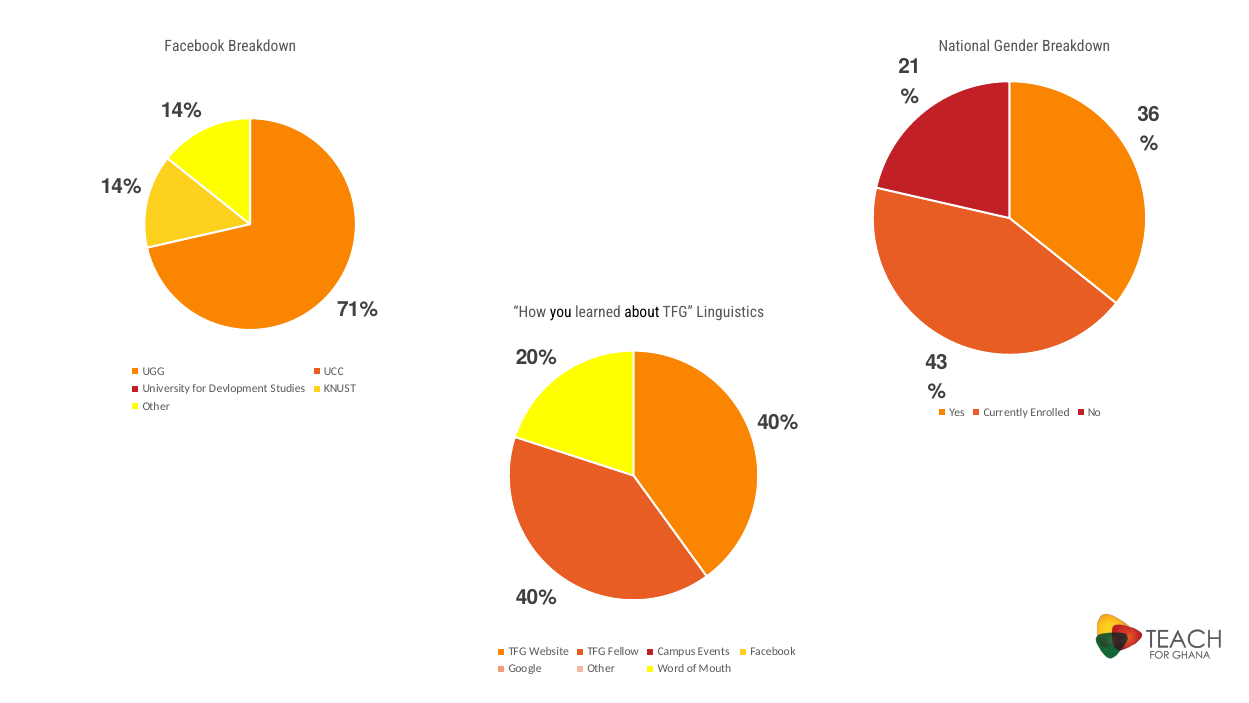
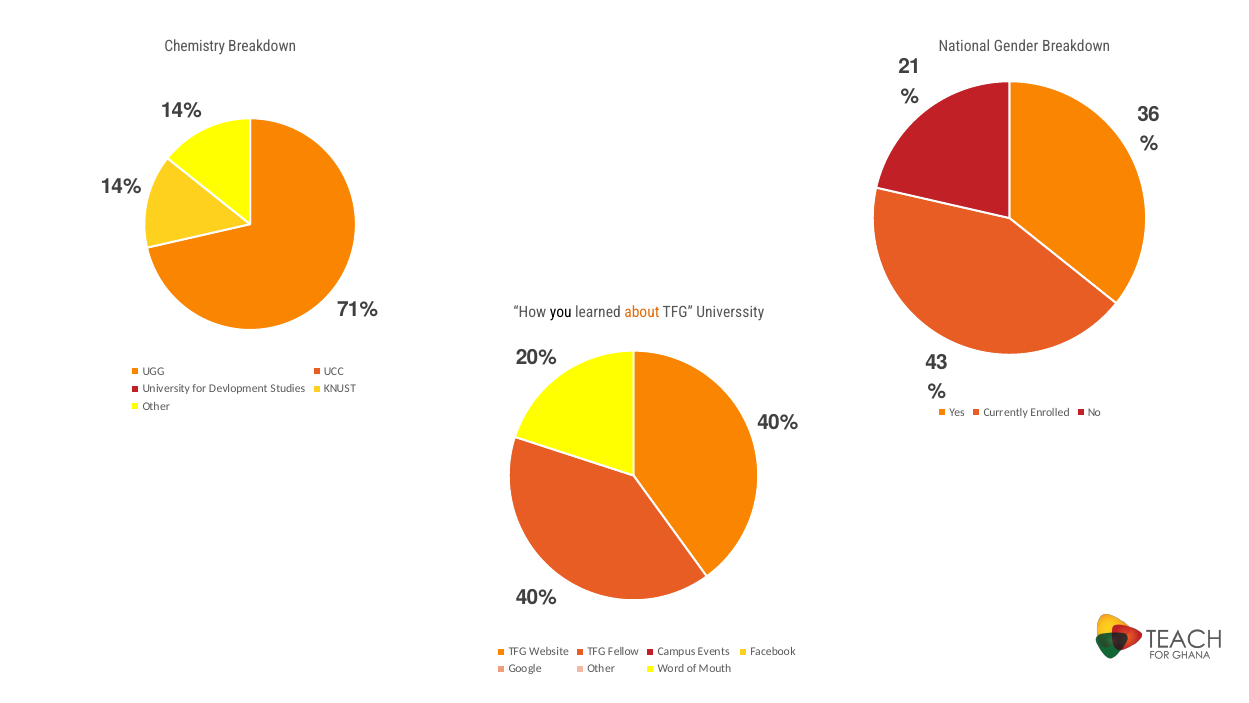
Facebook: Facebook -> Chemistry (195, 46)
about colour: black -> orange (642, 312)
Linguistics: Linguistics -> Universsity (730, 312)
